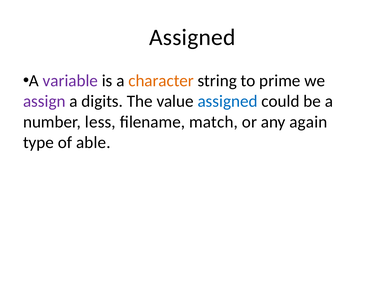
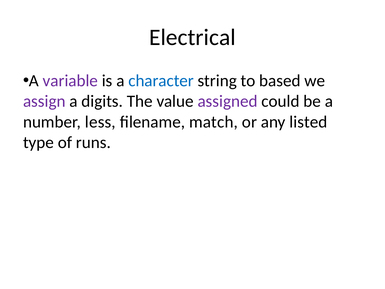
Assigned: Assigned -> Electrical (192, 37)
character colour: orange -> blue (161, 81)
prime: prime -> based (280, 81)
assigned colour: blue -> purple (228, 101)
again: again -> listed (308, 122)
able: able -> runs (93, 142)
